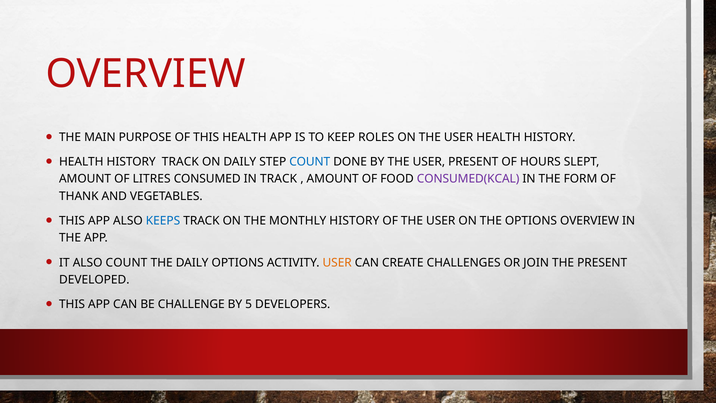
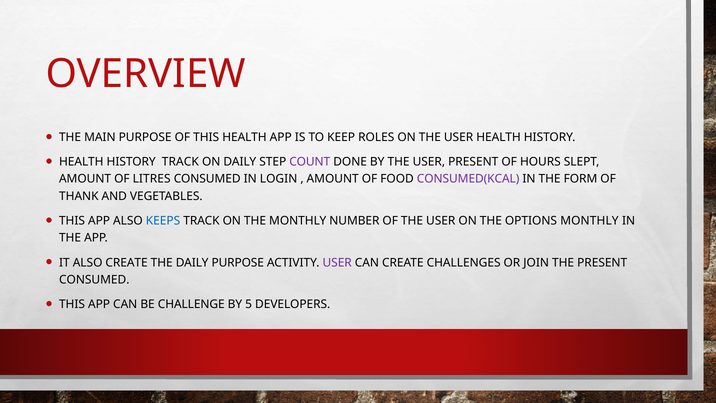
COUNT colour: blue -> purple (310, 162)
IN TRACK: TRACK -> LOGIN (279, 179)
MONTHLY HISTORY: HISTORY -> NUMBER (354, 221)
OPTIONS OVERVIEW: OVERVIEW -> MONTHLY (589, 221)
ALSO COUNT: COUNT -> CREATE (127, 262)
DAILY OPTIONS: OPTIONS -> PURPOSE (238, 262)
USER colour: orange -> purple (337, 262)
DEVELOPED: DEVELOPED -> CONSUMED (94, 280)
